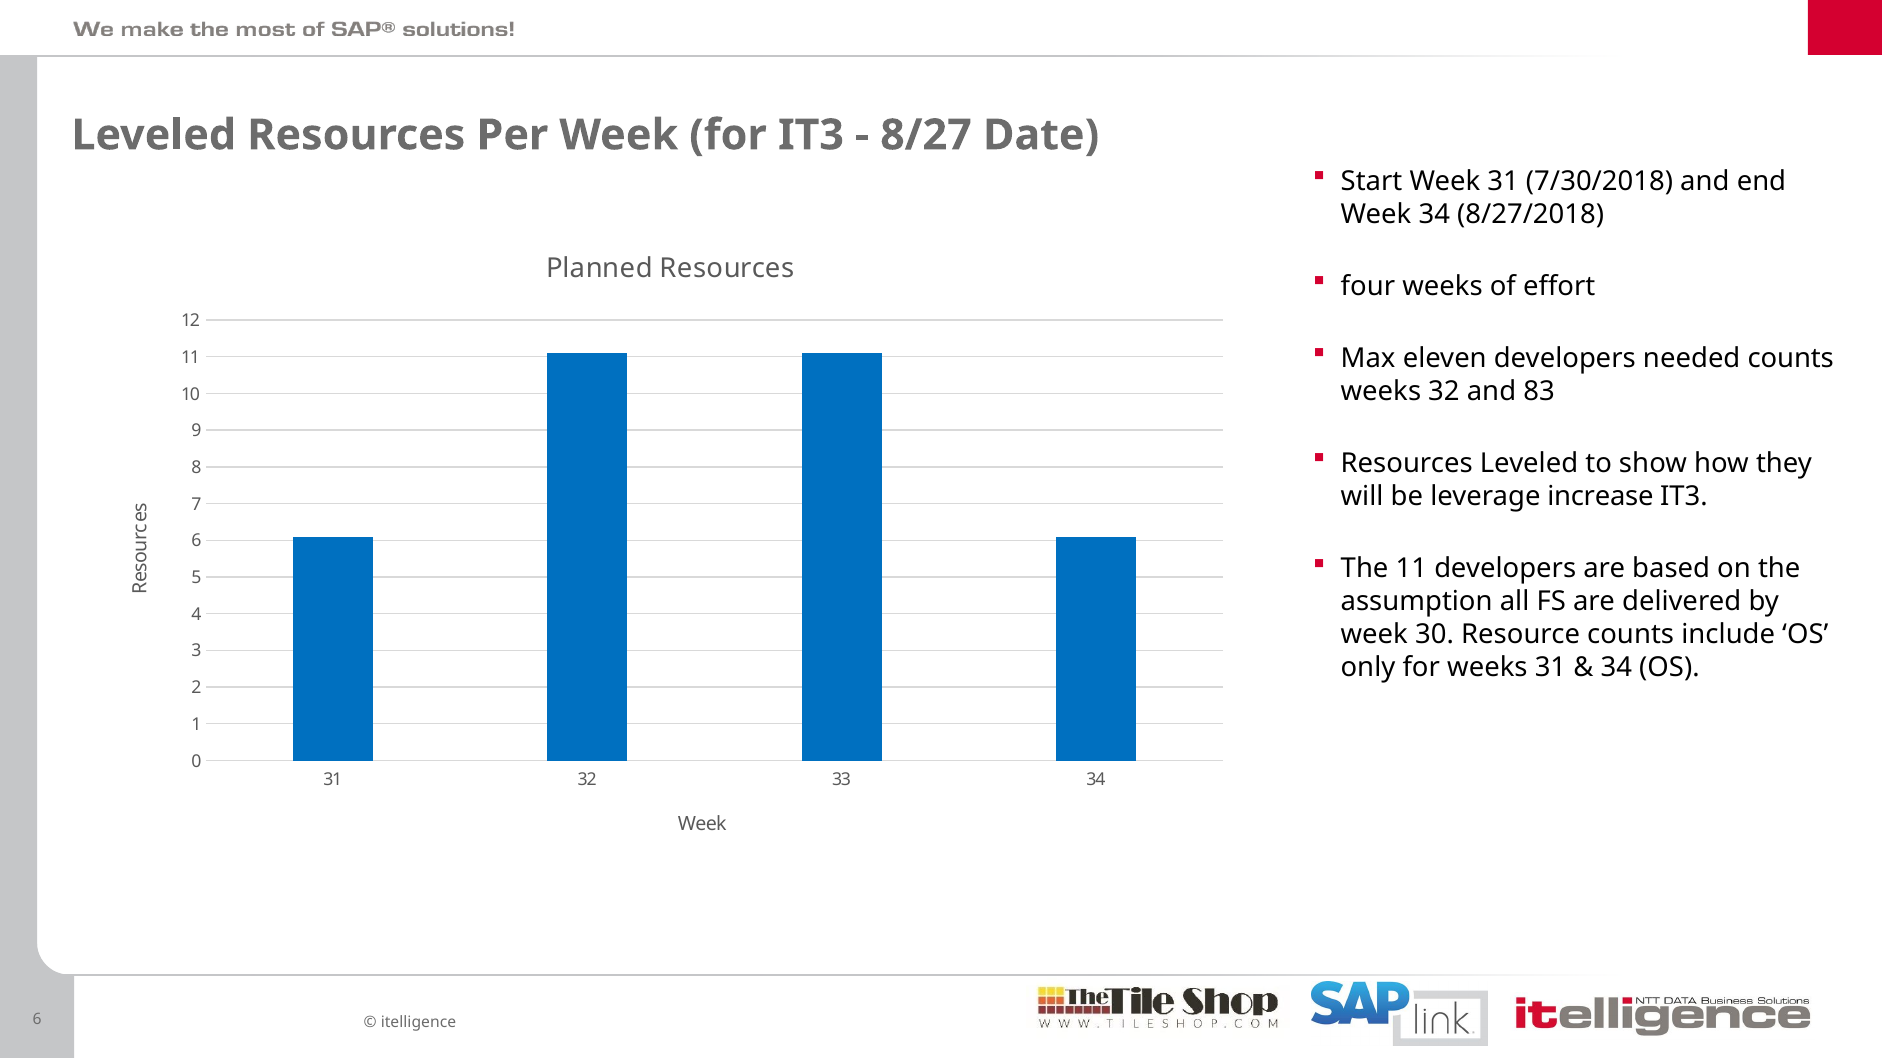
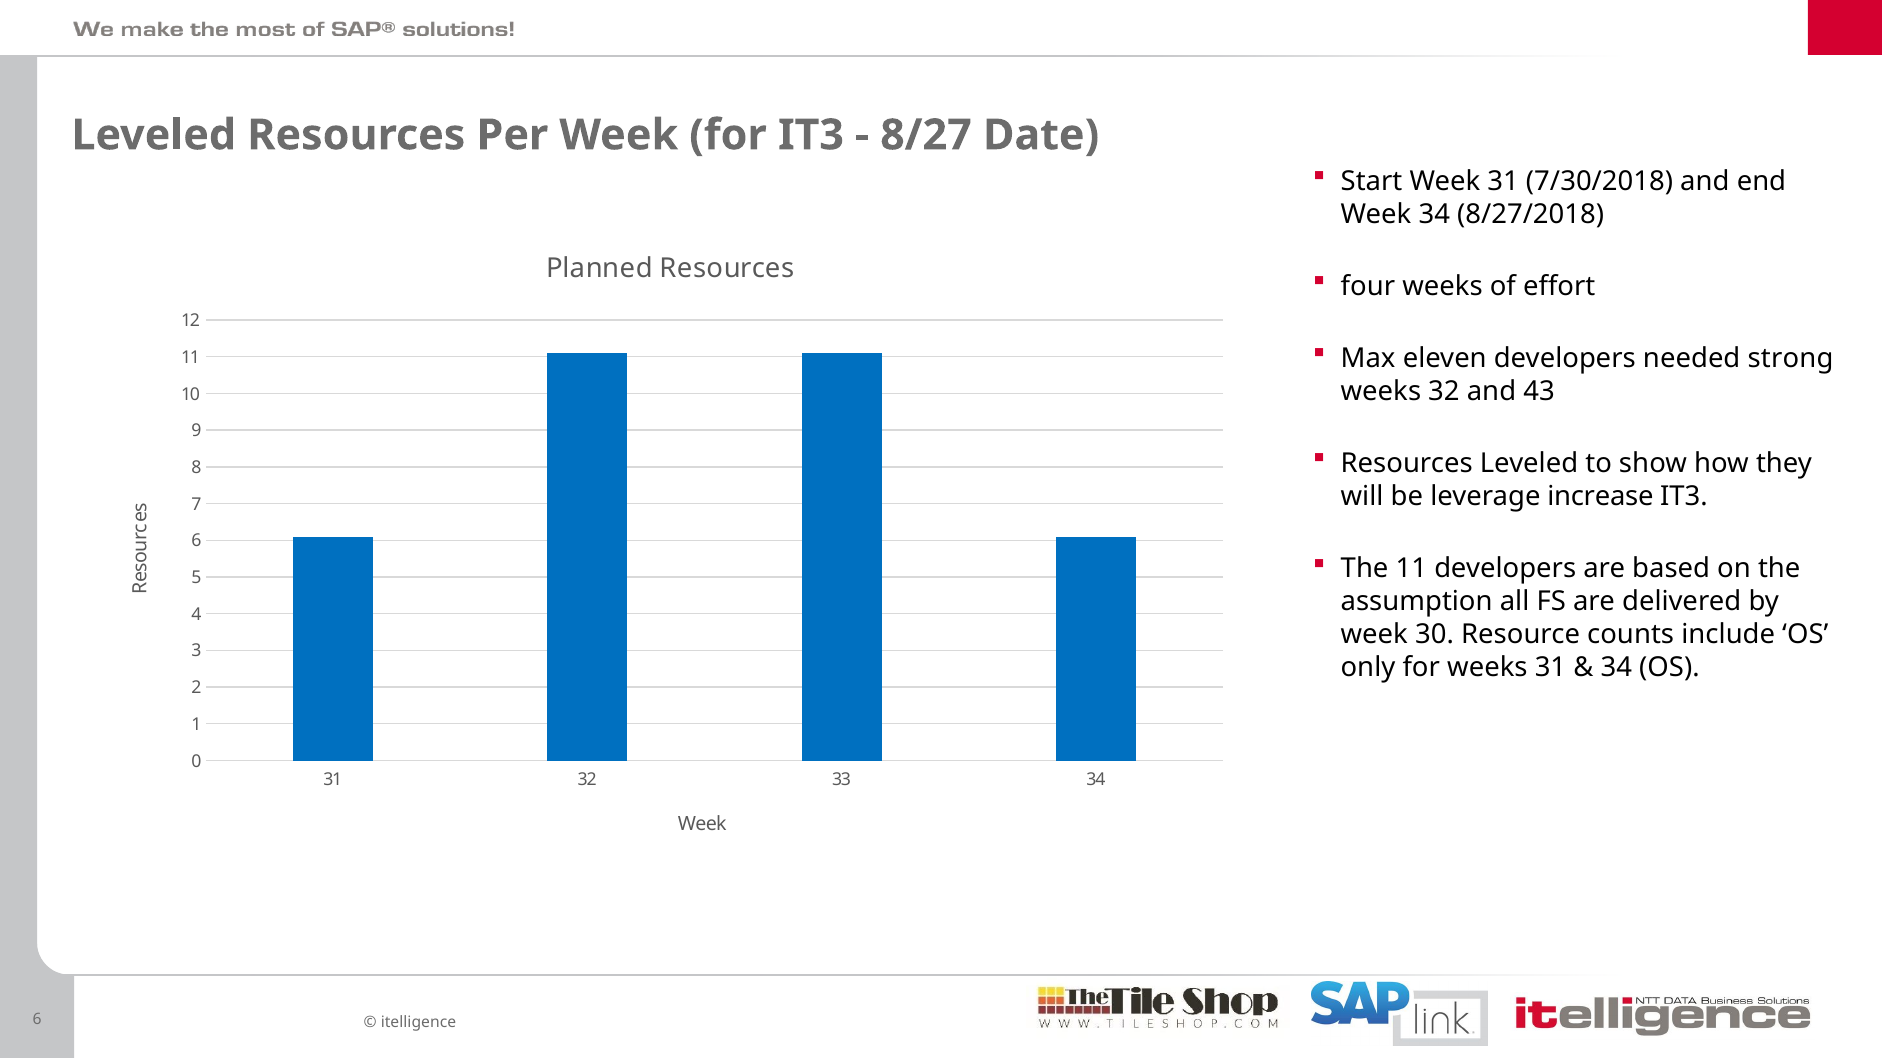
needed counts: counts -> strong (1791, 359)
83: 83 -> 43 (1539, 391)
